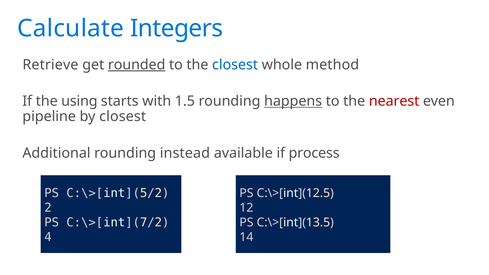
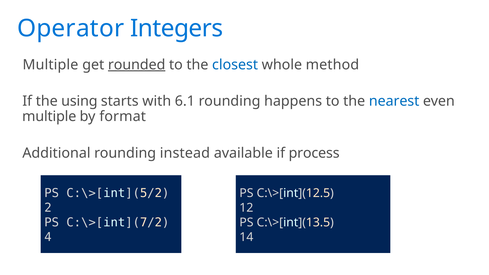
Calculate: Calculate -> Operator (71, 28)
Retrieve: Retrieve -> Multiple (50, 65)
1.5: 1.5 -> 6.1 (185, 101)
happens underline: present -> none (293, 101)
nearest colour: red -> blue (394, 101)
pipeline: pipeline -> multiple (49, 117)
by closest: closest -> format (123, 117)
